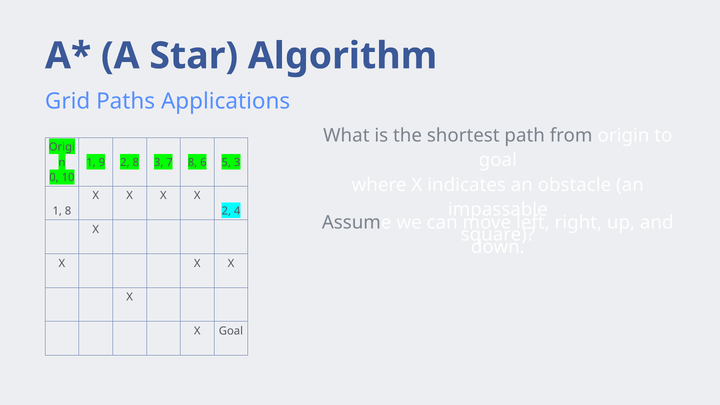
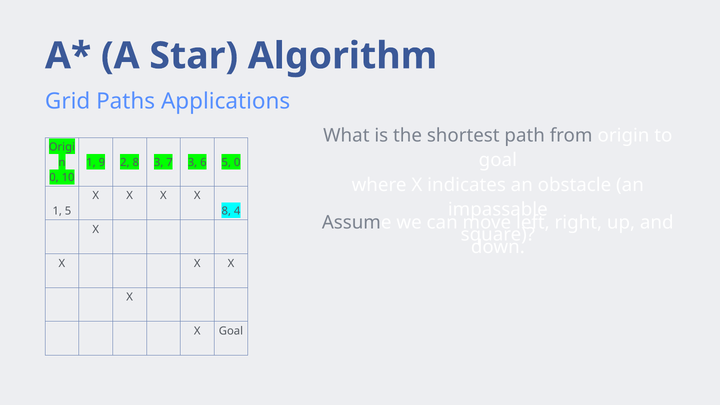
7 8: 8 -> 3 (192, 162)
5 3: 3 -> 0 (237, 162)
1 8: 8 -> 5 (68, 211)
2: 2 -> 8 (226, 211)
